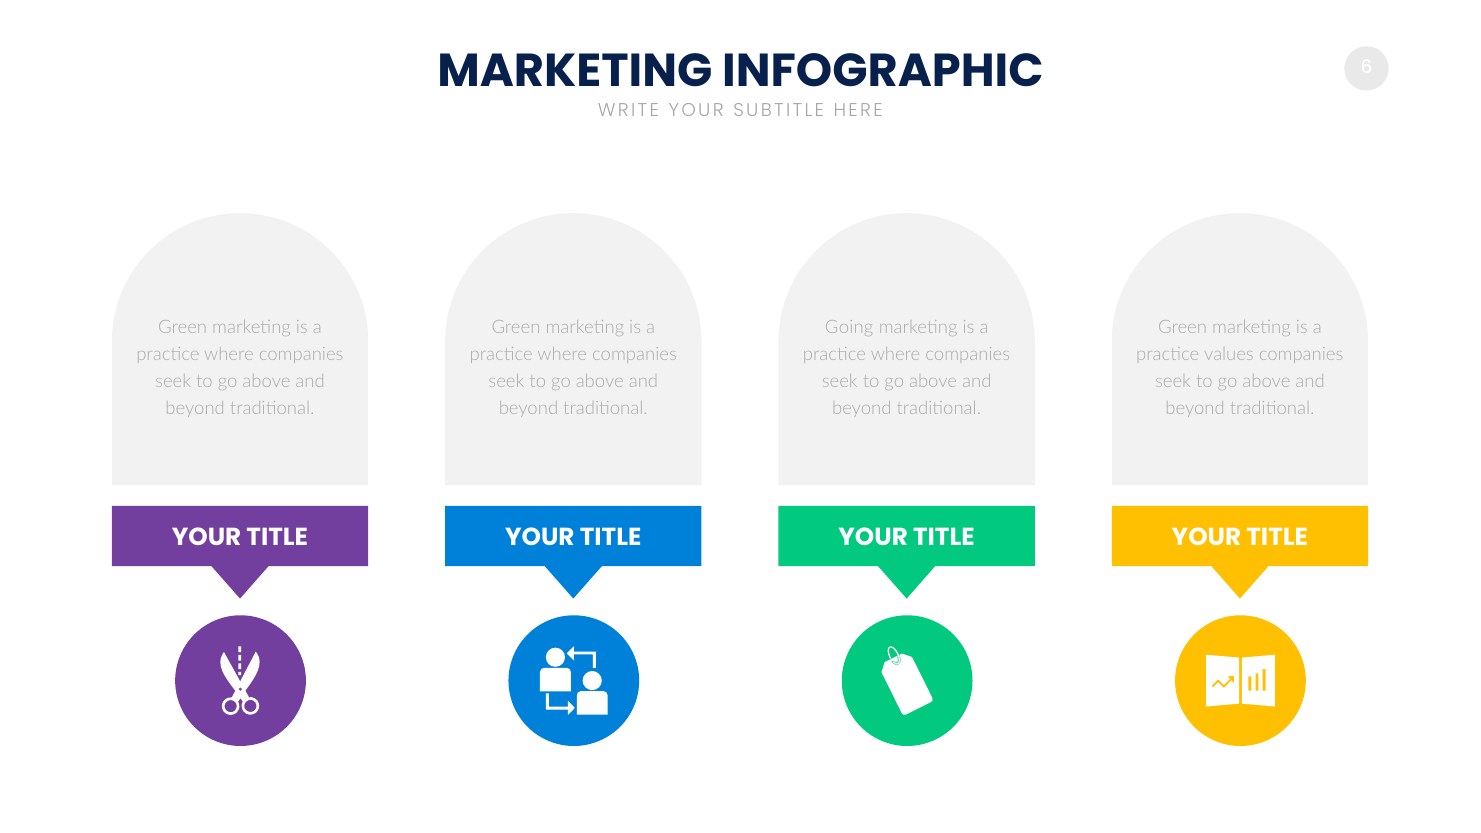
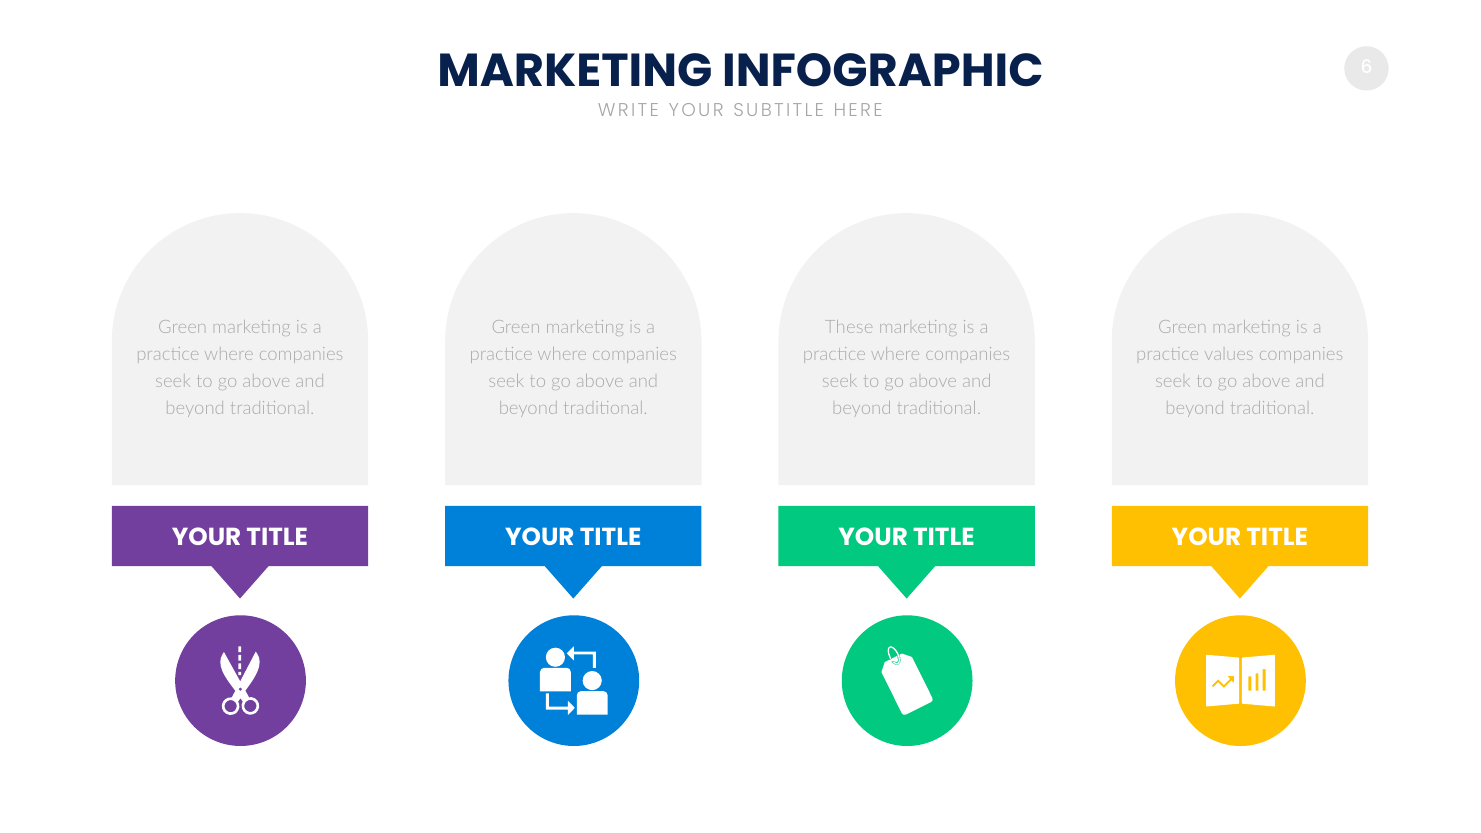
Going: Going -> These (849, 328)
